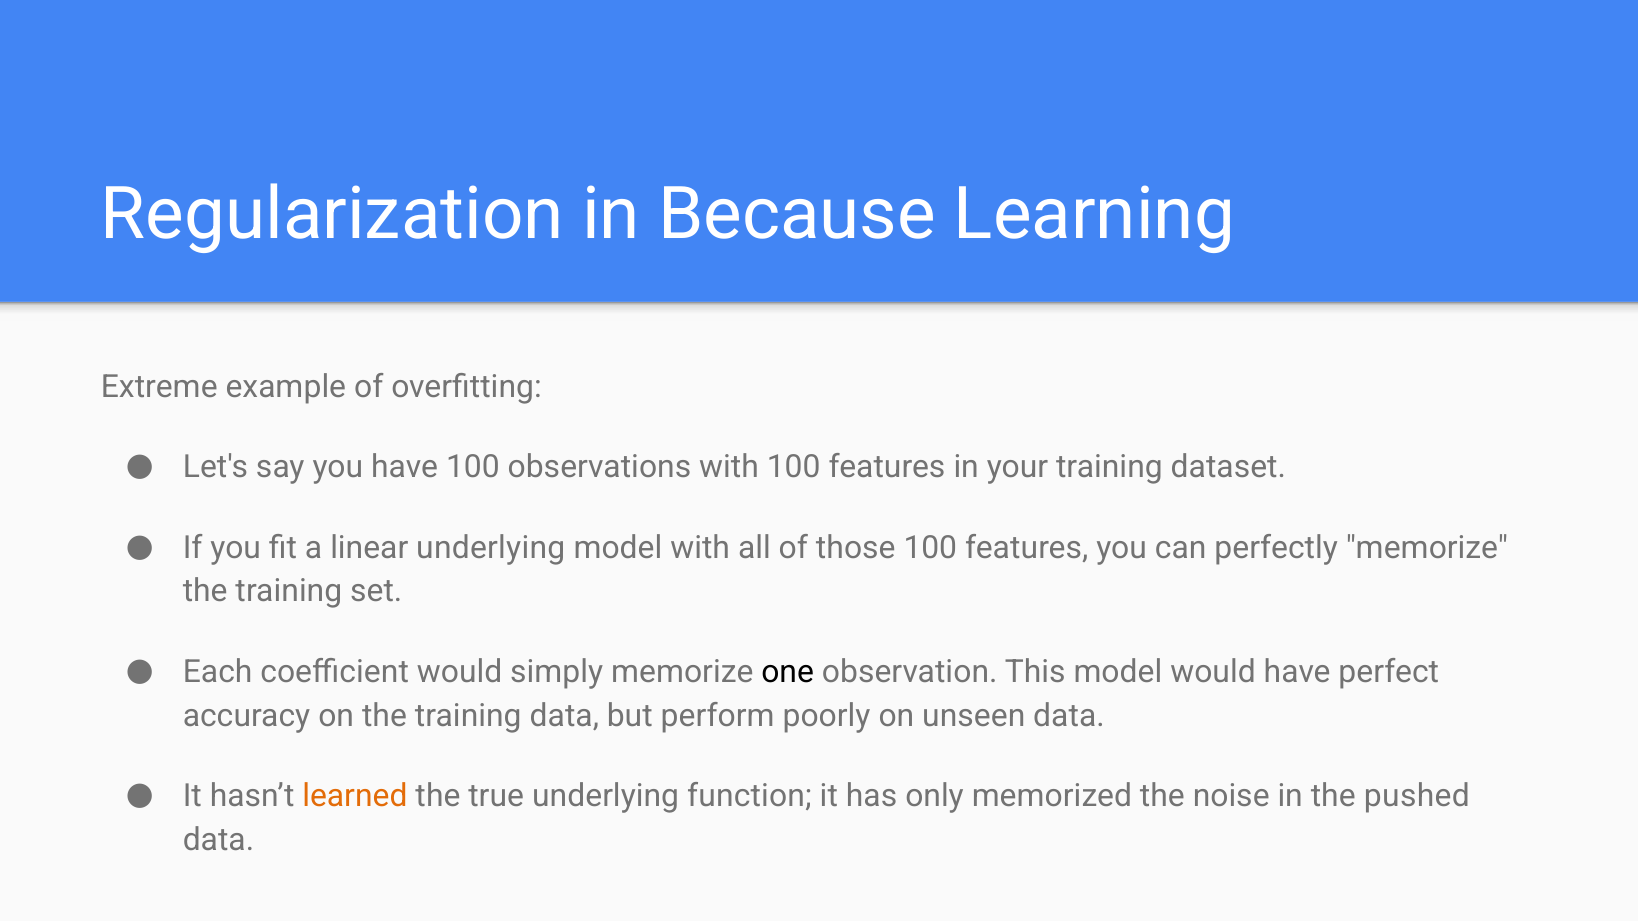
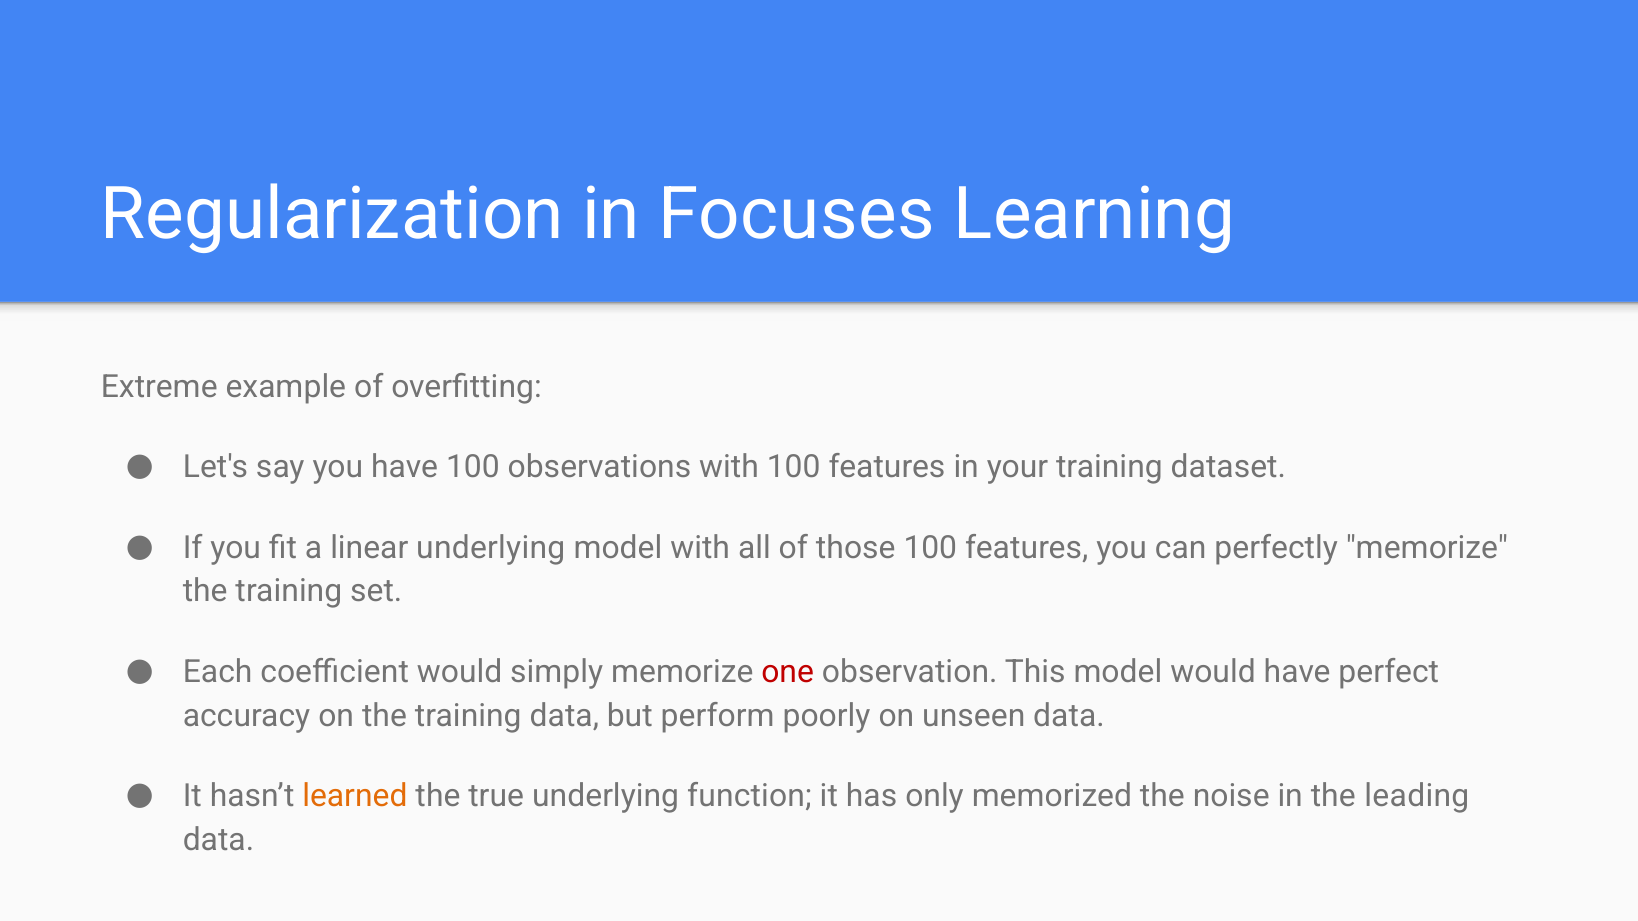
Because: Because -> Focuses (797, 215)
one colour: black -> red (788, 672)
pushed: pushed -> leading (1417, 796)
